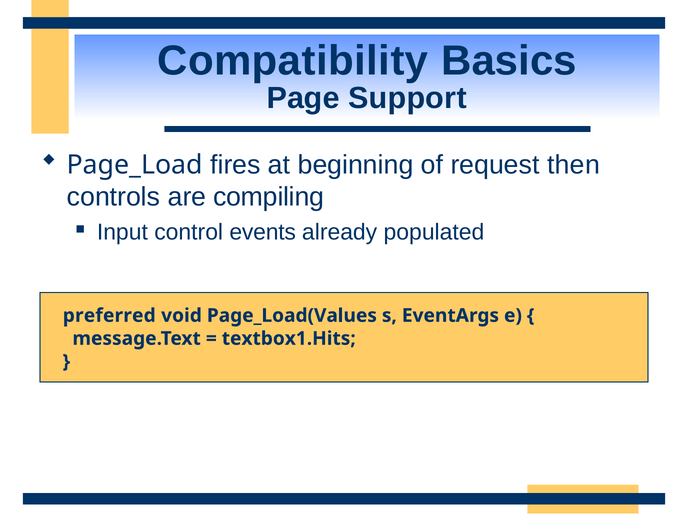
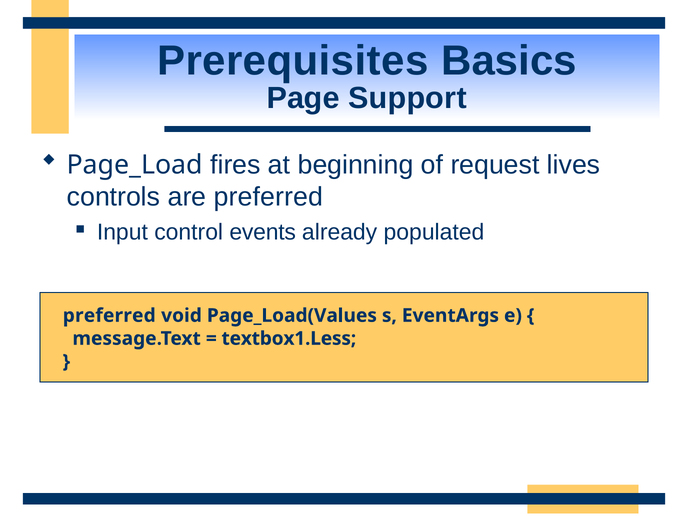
Compatibility: Compatibility -> Prerequisites (293, 61)
then: then -> lives (574, 165)
are compiling: compiling -> preferred (268, 197)
textbox1.Hits: textbox1.Hits -> textbox1.Less (289, 338)
